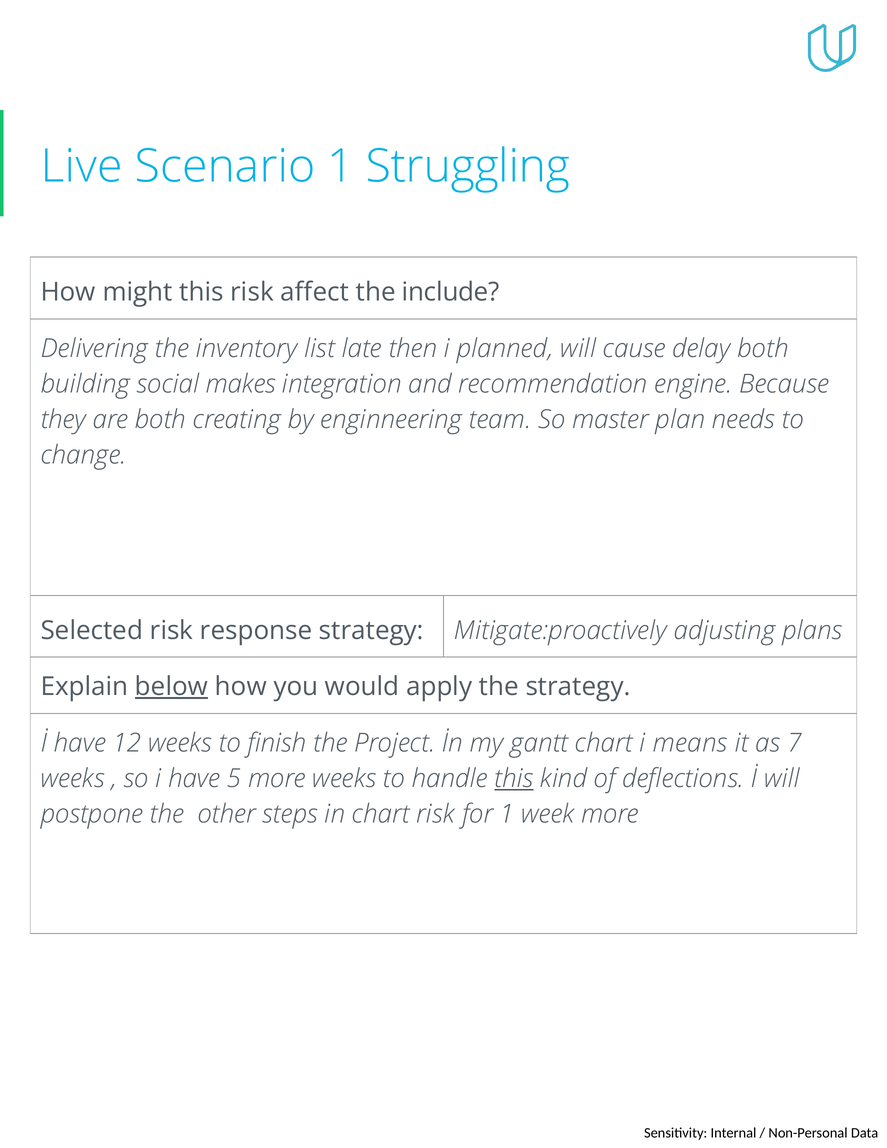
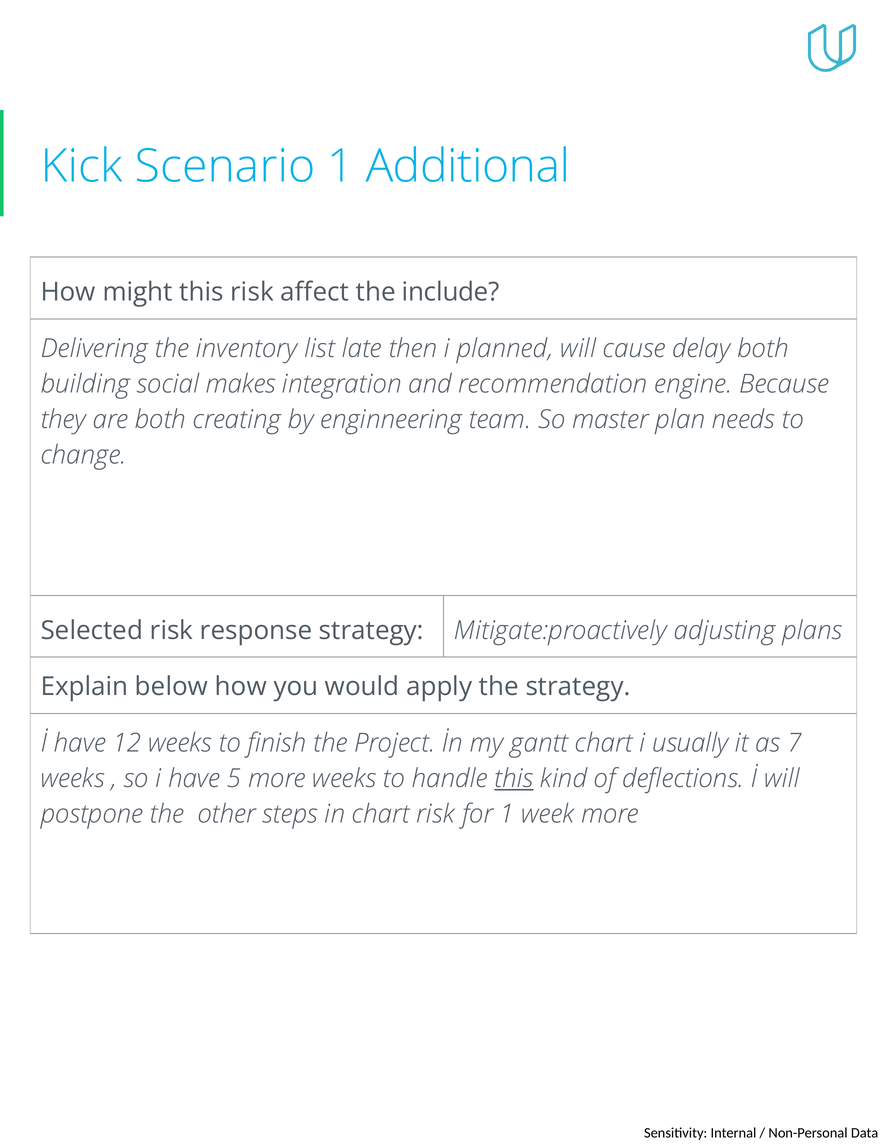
Live: Live -> Kick (82, 166)
Struggling: Struggling -> Additional (468, 166)
below underline: present -> none (172, 687)
means: means -> usually (690, 743)
